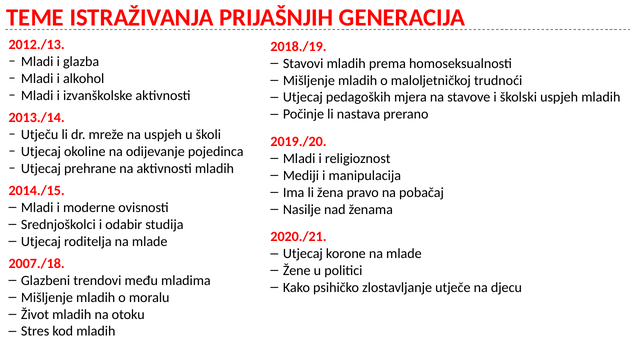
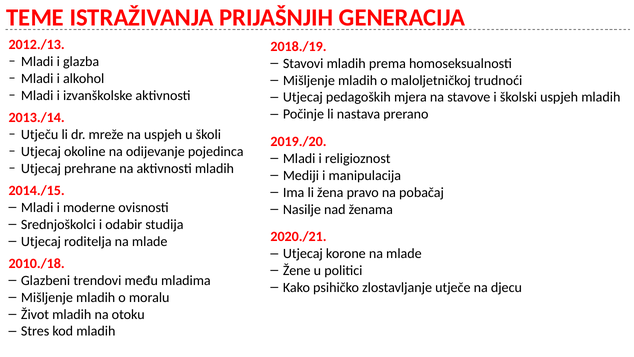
2007./18: 2007./18 -> 2010./18 (37, 263)
